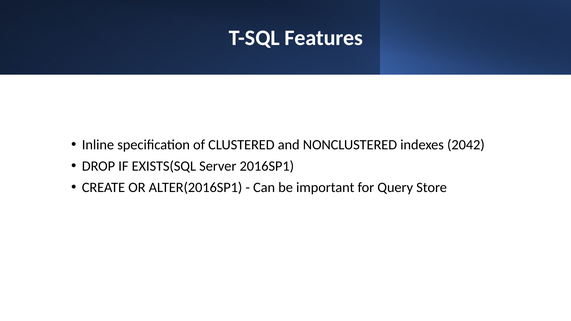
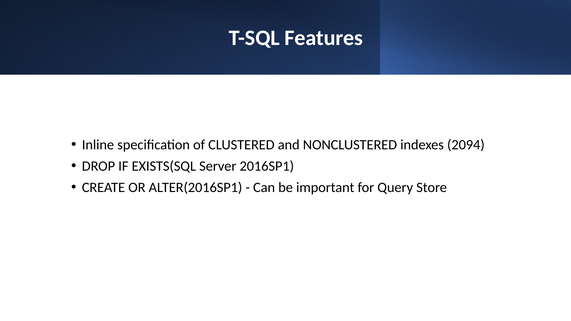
2042: 2042 -> 2094 (466, 145)
